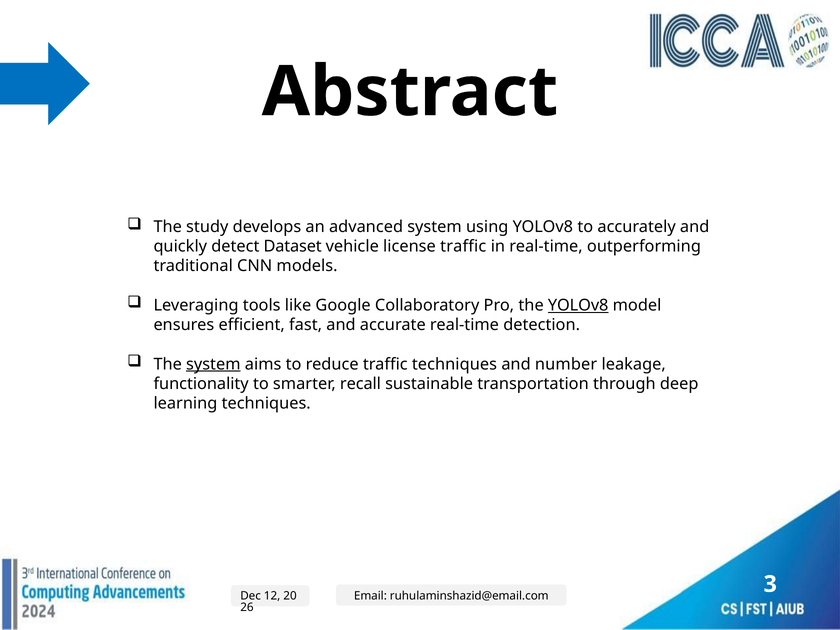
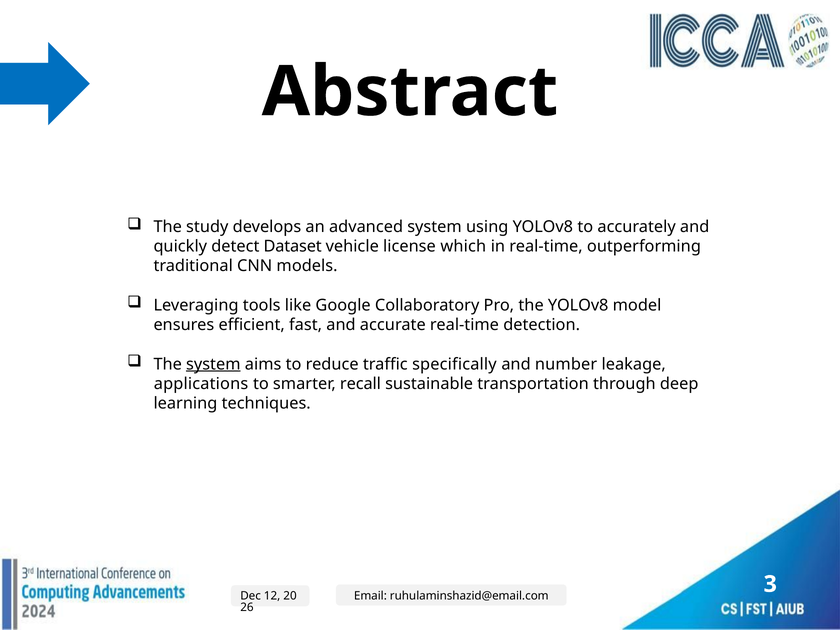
license traffic: traffic -> which (463, 246)
YOLOv8 underline: present -> none (578, 305)
traffic techniques: techniques -> specifically (454, 364)
functionality: functionality -> applications (201, 384)
